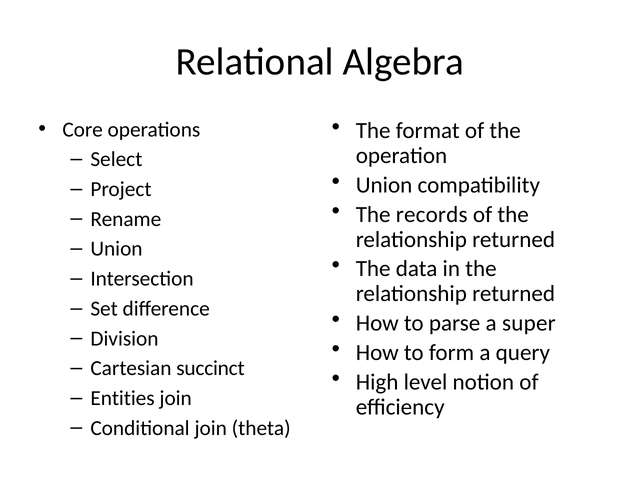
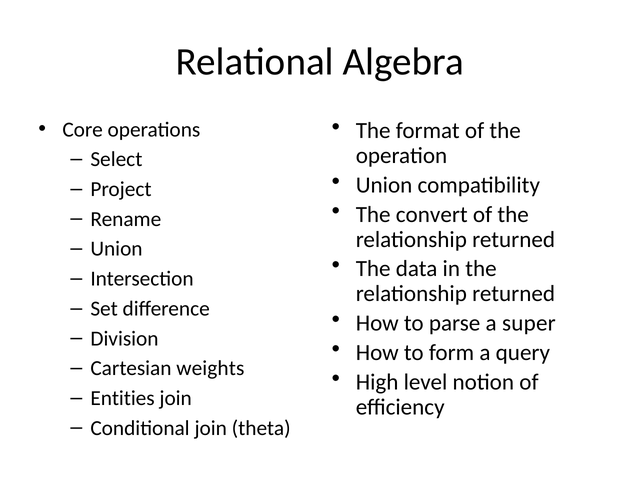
records: records -> convert (432, 214)
succinct: succinct -> weights (210, 368)
